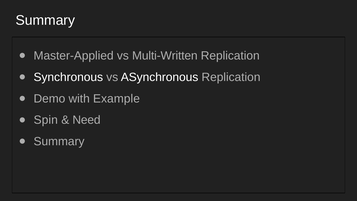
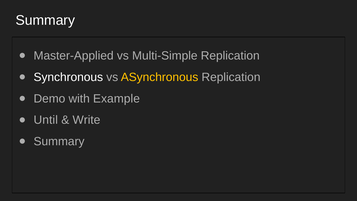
Multi-Written: Multi-Written -> Multi-Simple (165, 56)
ASynchronous colour: white -> yellow (160, 77)
Spin: Spin -> Until (46, 120)
Need: Need -> Write (86, 120)
